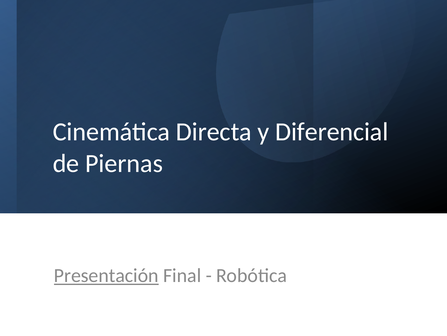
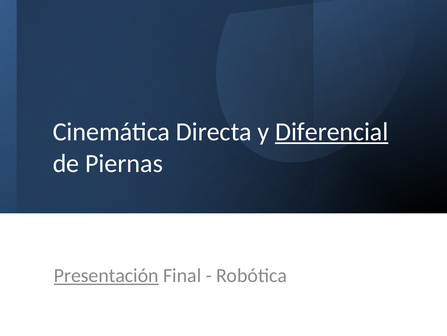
Diferencial underline: none -> present (332, 132)
